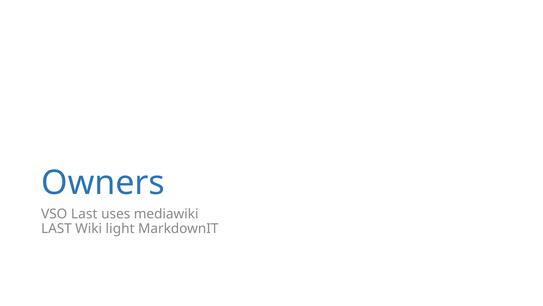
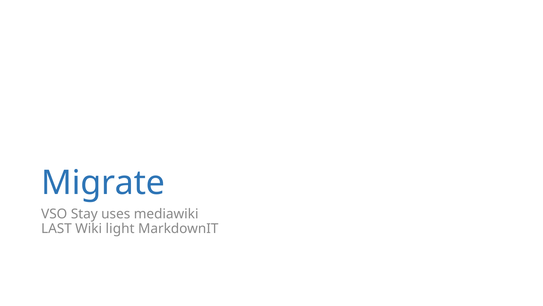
Owners: Owners -> Migrate (103, 183)
VSO Last: Last -> Stay (84, 214)
